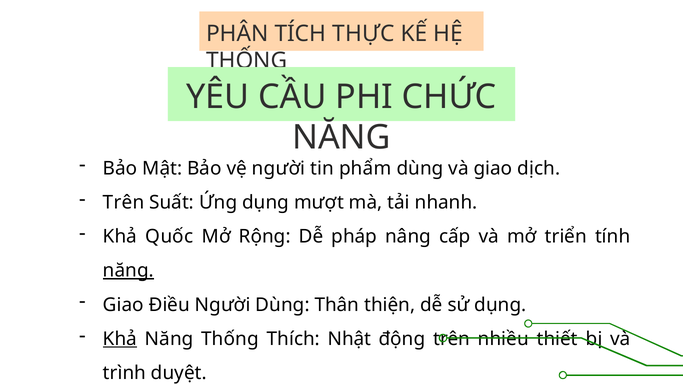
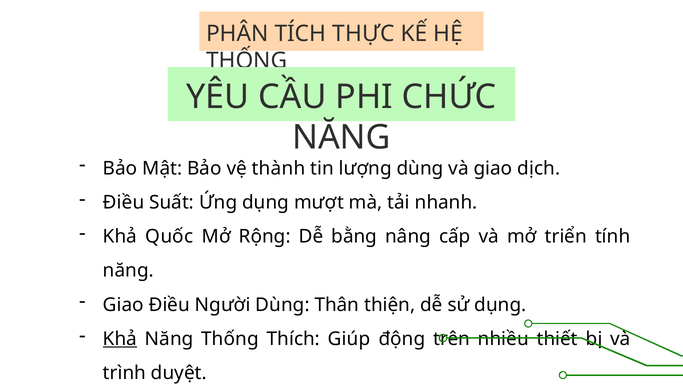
vệ người: người -> thành (279, 168)
phẩm: phẩm -> lượng (365, 168)
Trên: Trên -> Điều (124, 202)
pháp: pháp -> bằng (354, 237)
năng underline: present -> none (128, 271)
Nhật: Nhật -> Giúp (349, 339)
